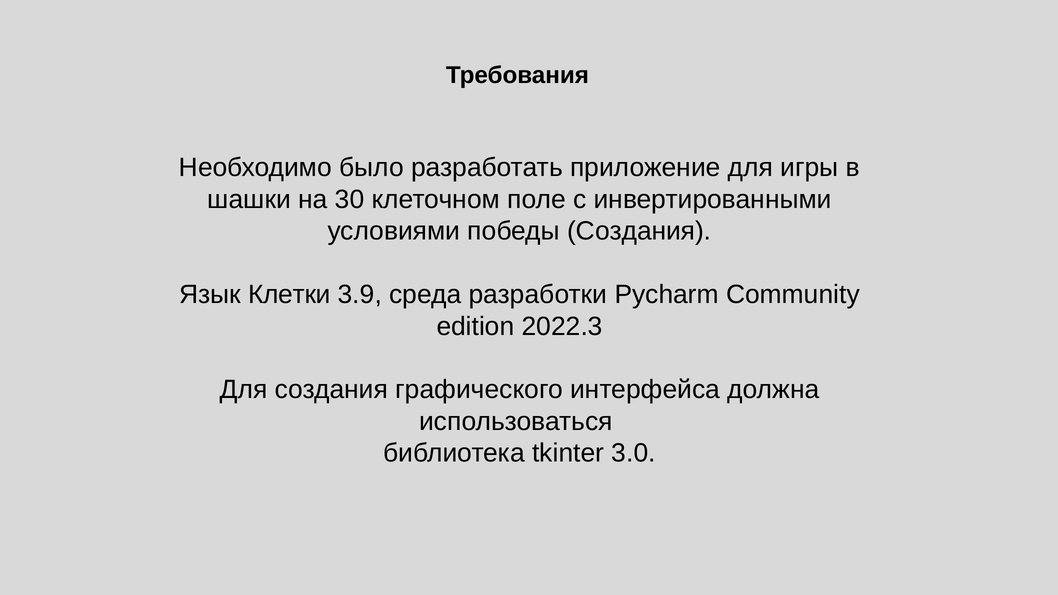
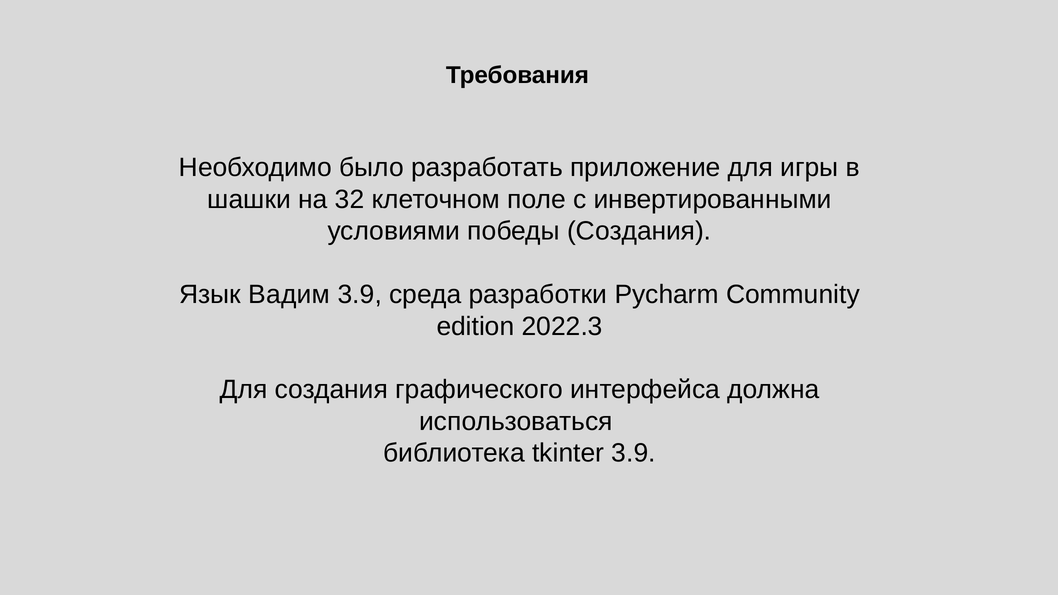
30: 30 -> 32 (350, 199)
Клетки: Клетки -> Вадим (289, 295)
tkinter 3.0: 3.0 -> 3.9 (634, 453)
